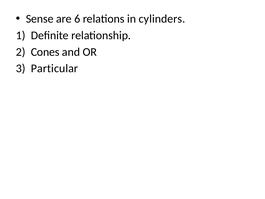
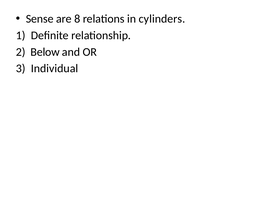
6: 6 -> 8 (77, 19)
Cones: Cones -> Below (45, 52)
Particular: Particular -> Individual (55, 68)
